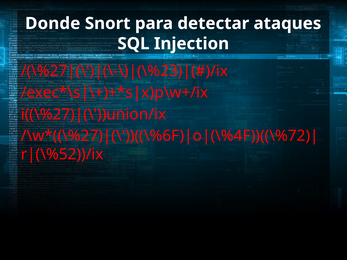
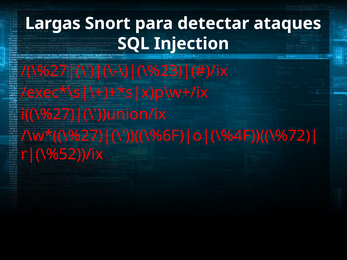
Donde: Donde -> Largas (53, 23)
